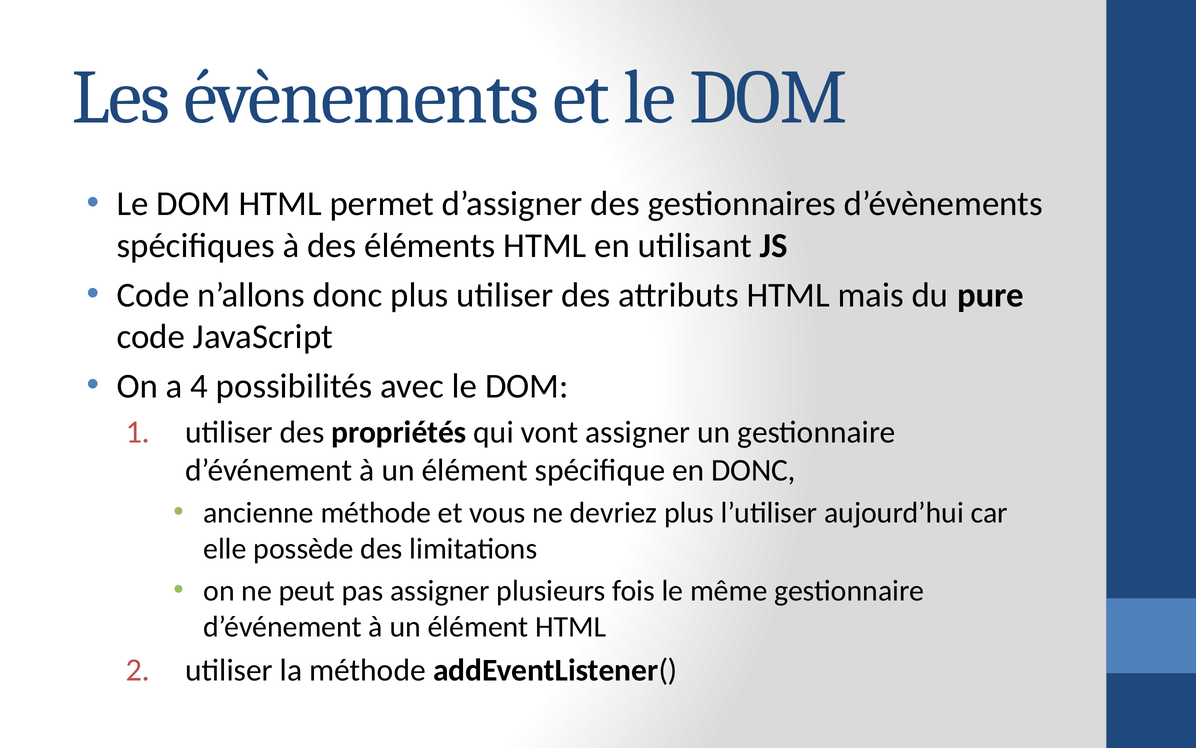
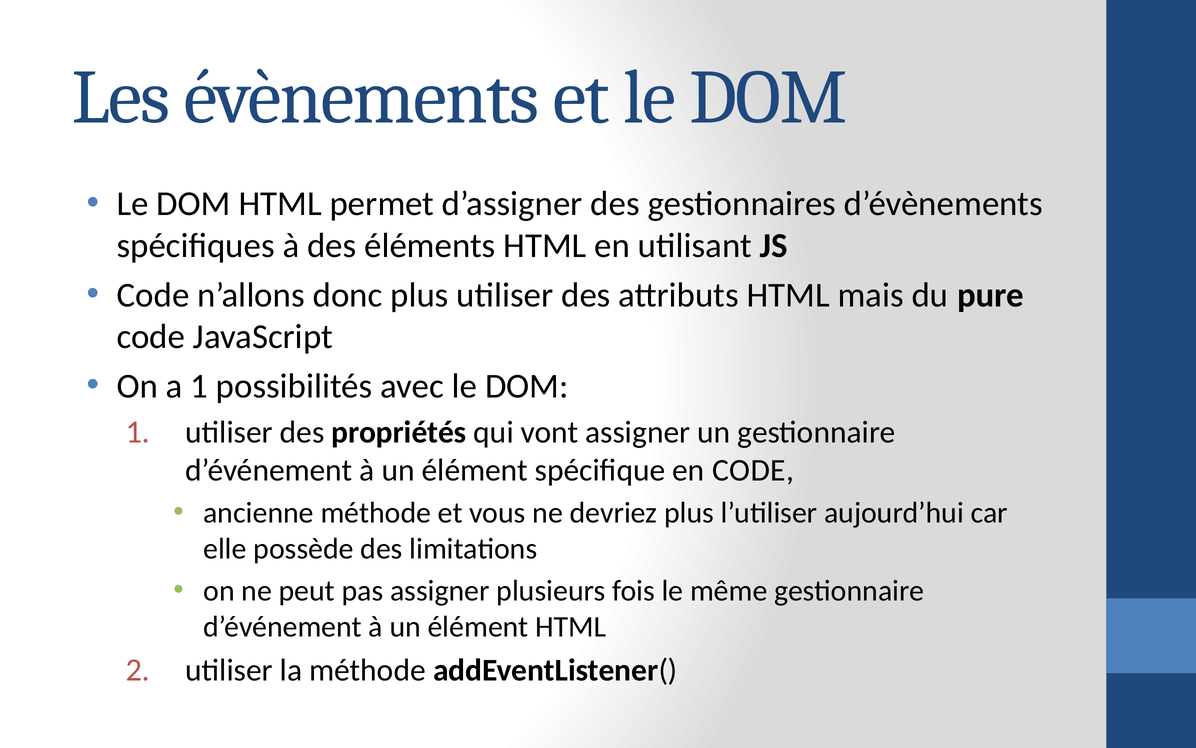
a 4: 4 -> 1 (199, 386)
en DONC: DONC -> CODE (753, 470)
